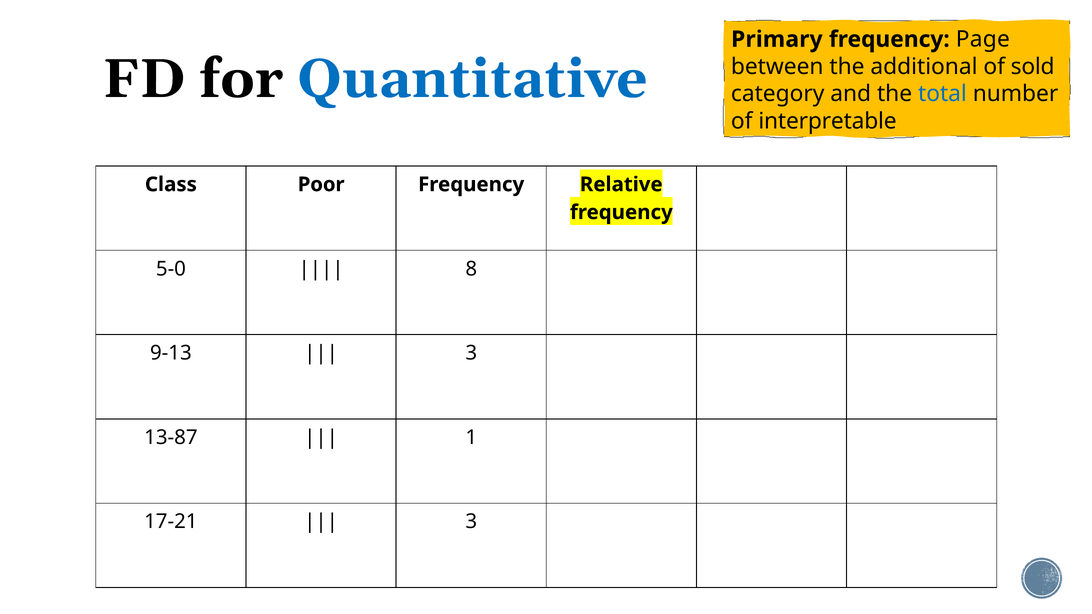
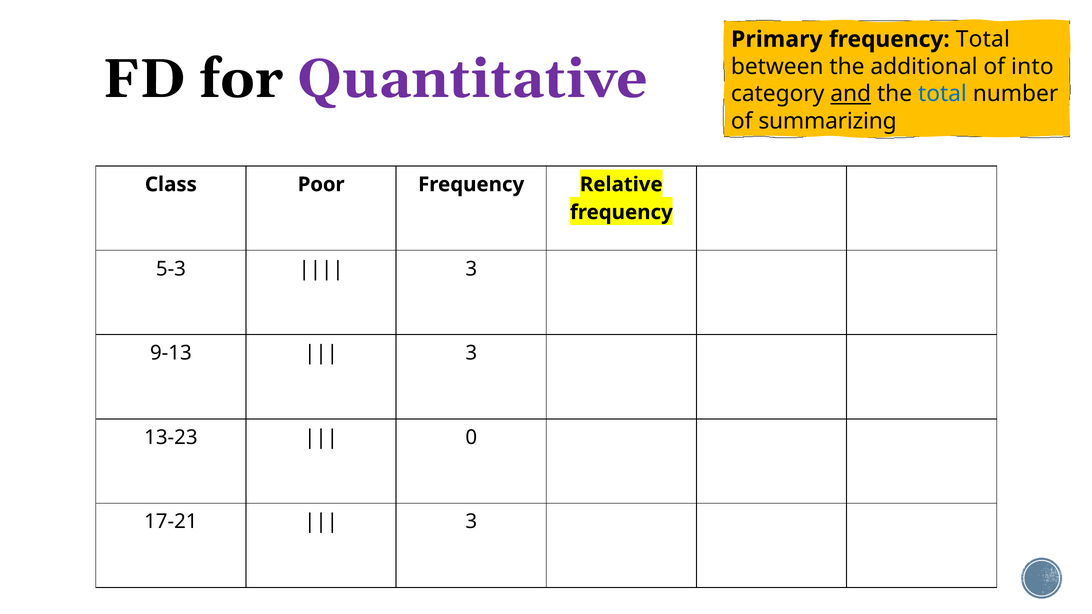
frequency Page: Page -> Total (983, 39)
Quantitative colour: blue -> purple (472, 79)
sold: sold -> into (1032, 67)
and underline: none -> present (851, 94)
interpretable: interpretable -> summarizing (828, 121)
5-0: 5-0 -> 5-3 (171, 269)
8: 8 -> 3 (471, 269)
13-87: 13-87 -> 13-23 (171, 438)
1: 1 -> 0 (471, 438)
